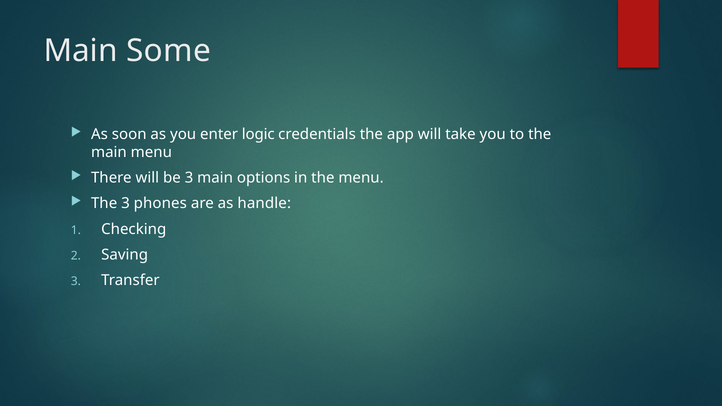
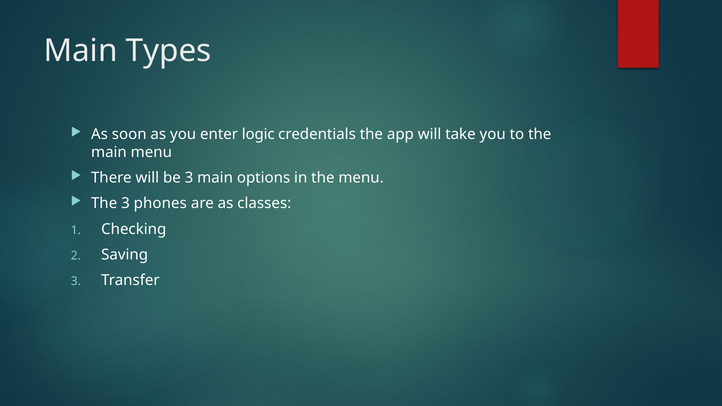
Some: Some -> Types (169, 51)
handle: handle -> classes (264, 204)
